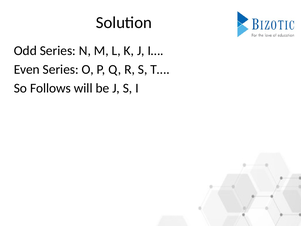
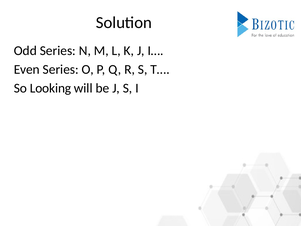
Follows: Follows -> Looking (51, 88)
